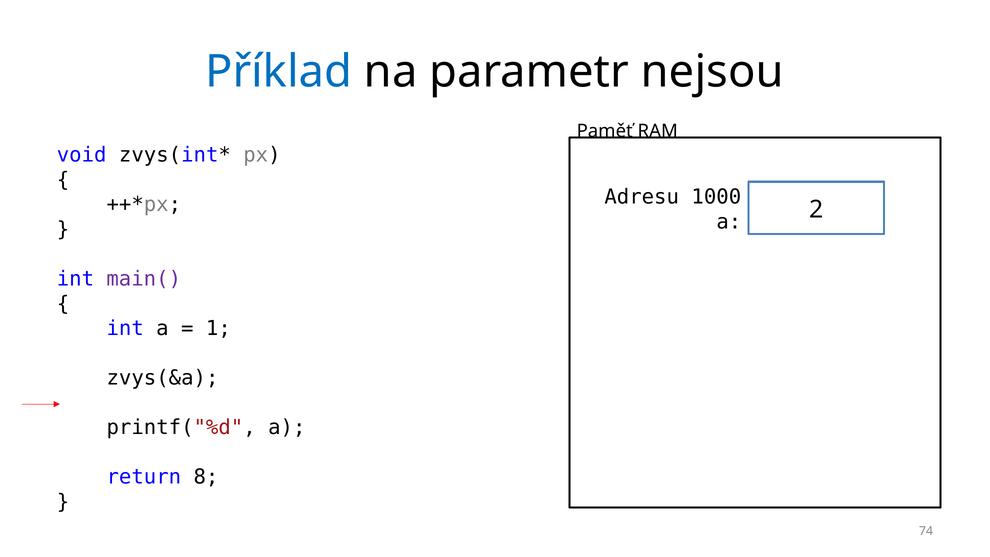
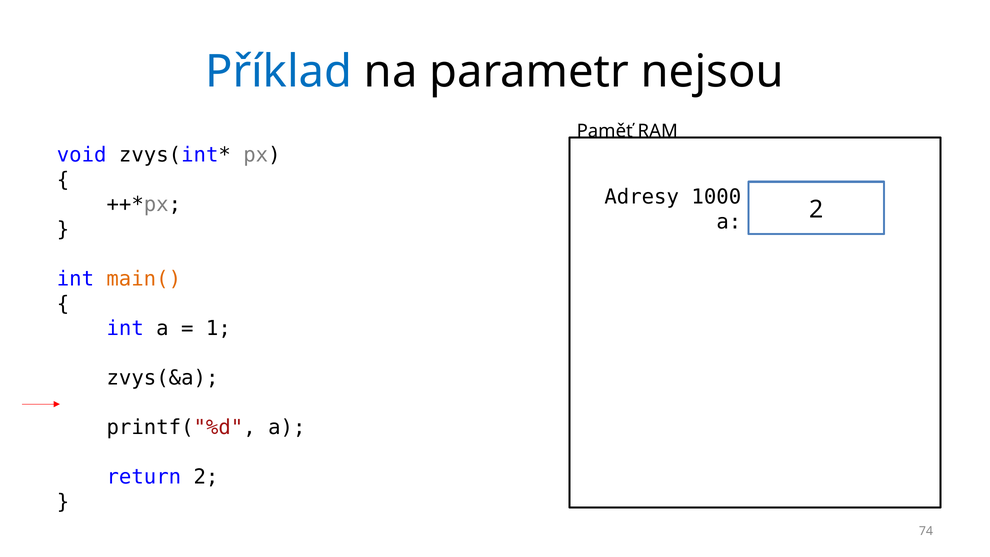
Adresu: Adresu -> Adresy (642, 197)
main( colour: purple -> orange (144, 279)
return 8: 8 -> 2 (206, 477)
